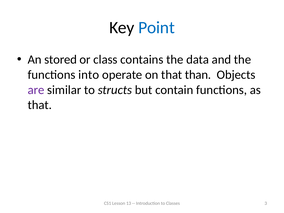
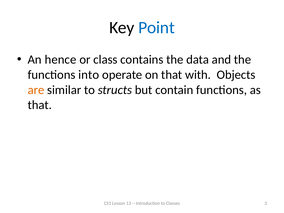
stored: stored -> hence (60, 60)
than: than -> with (198, 75)
are colour: purple -> orange (36, 90)
